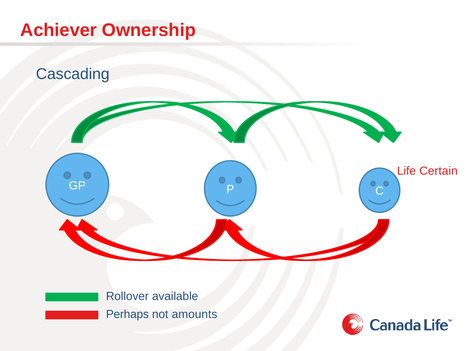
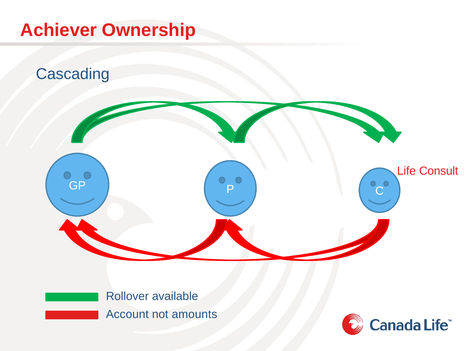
Certain: Certain -> Consult (439, 171)
Perhaps: Perhaps -> Account (127, 314)
